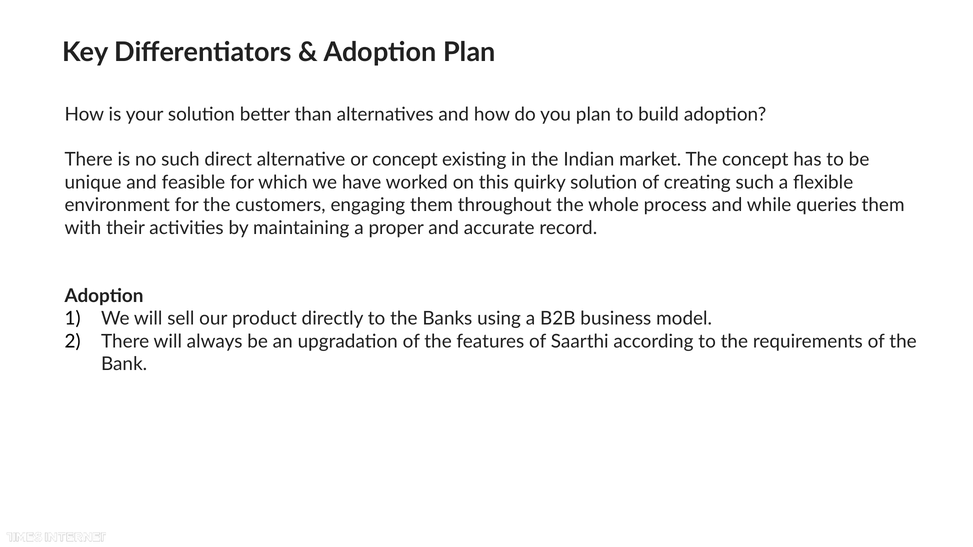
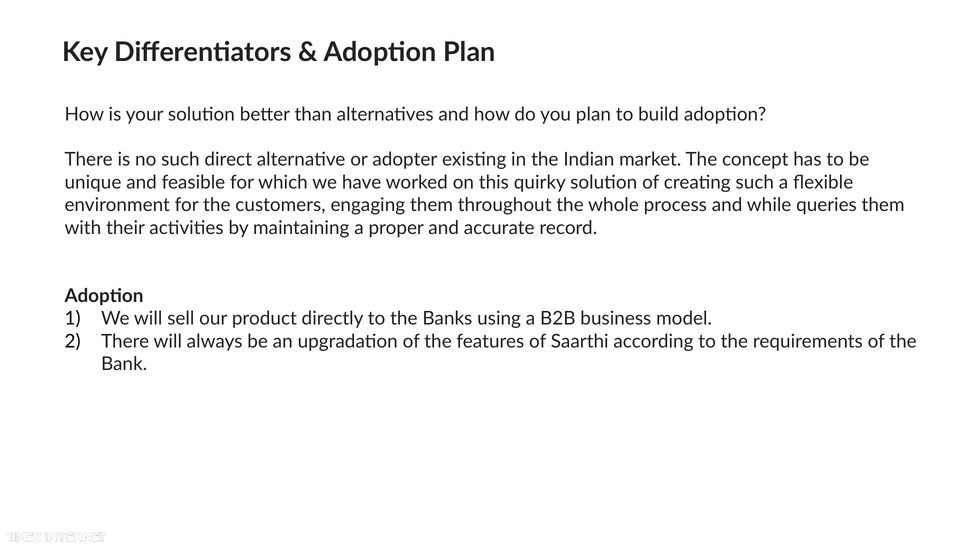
or concept: concept -> adopter (405, 160)
